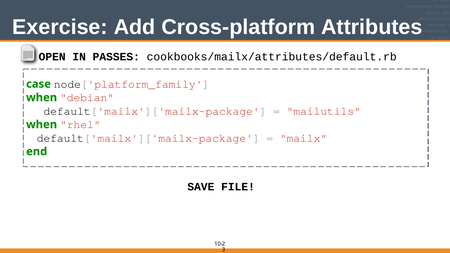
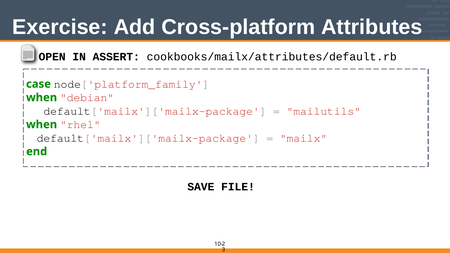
PASSES: PASSES -> ASSERT (116, 57)
